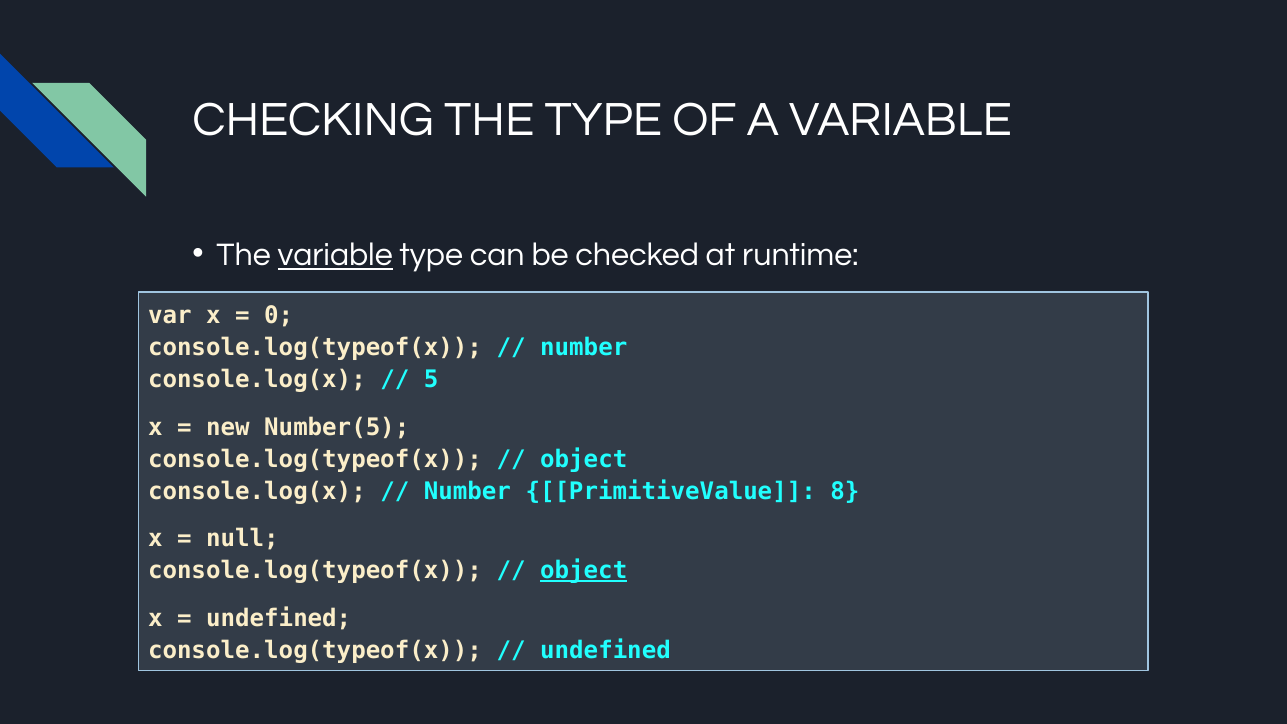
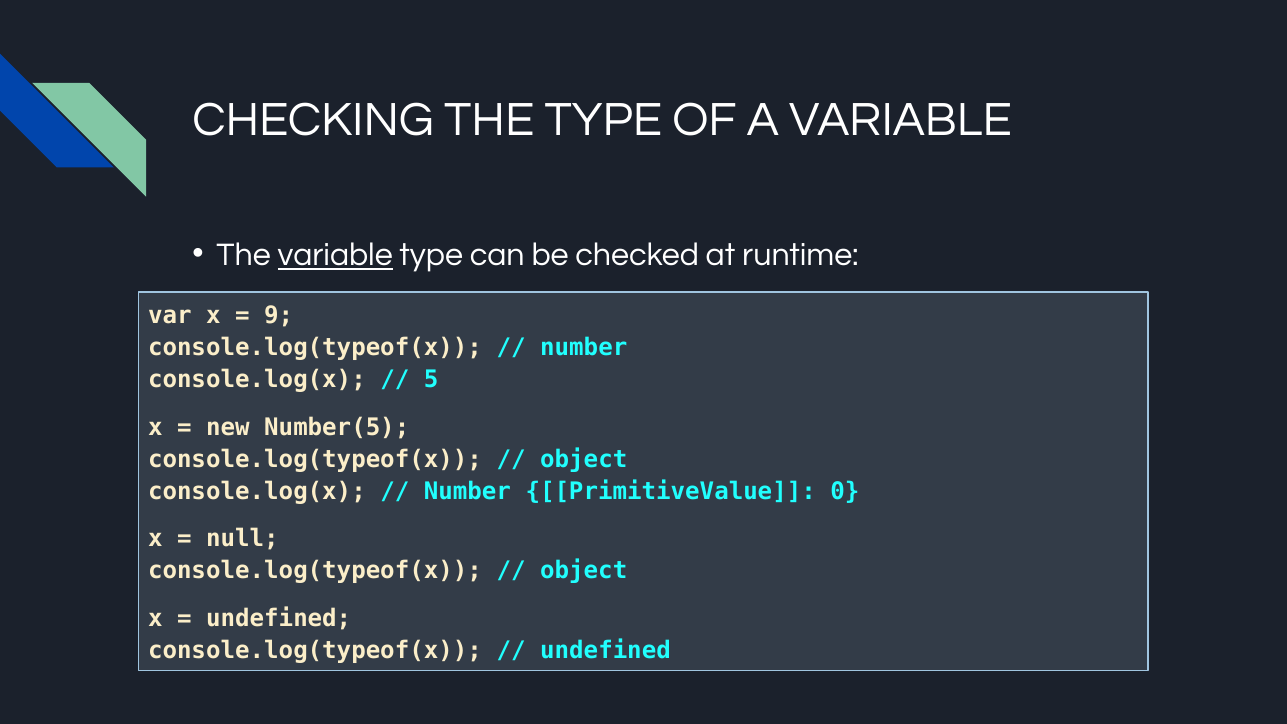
0: 0 -> 9 (279, 316)
8: 8 -> 0 (845, 491)
object underline: present -> none (584, 571)
